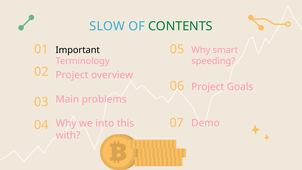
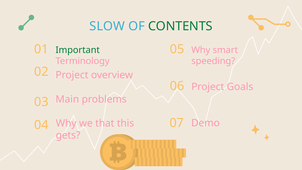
Important colour: black -> green (78, 50)
into: into -> that (105, 123)
with: with -> gets (68, 135)
